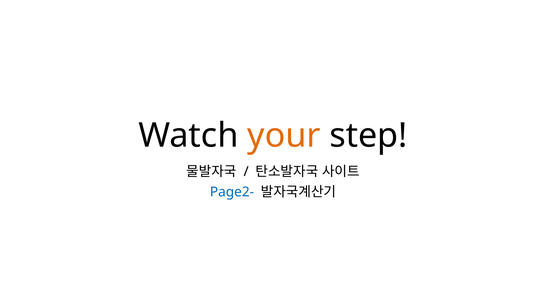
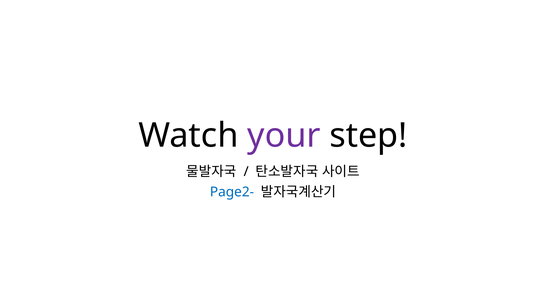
your colour: orange -> purple (284, 136)
